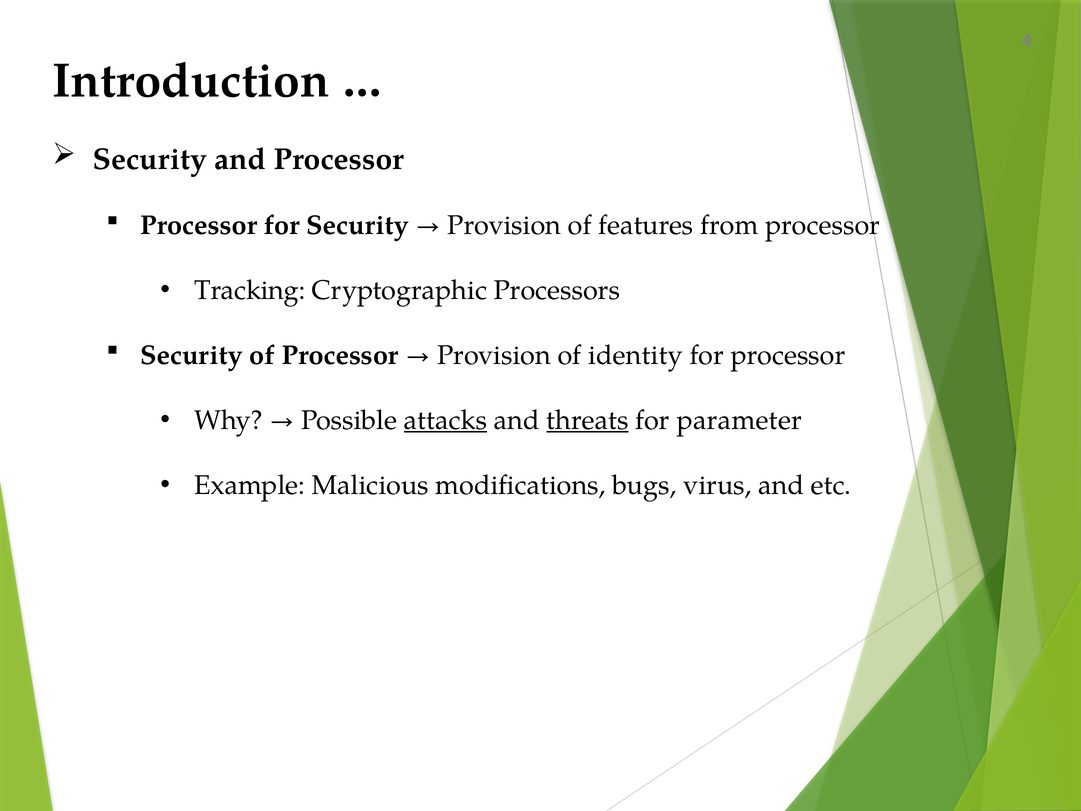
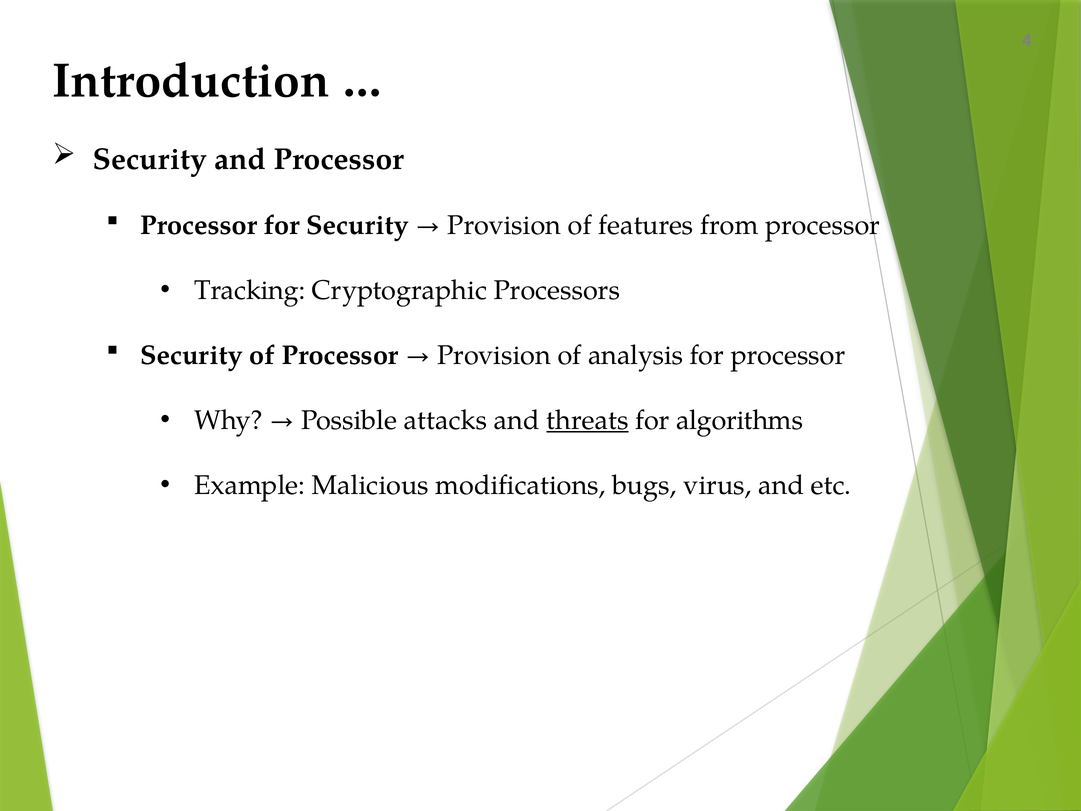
identity: identity -> analysis (636, 355)
attacks underline: present -> none (446, 420)
parameter: parameter -> algorithms (740, 420)
